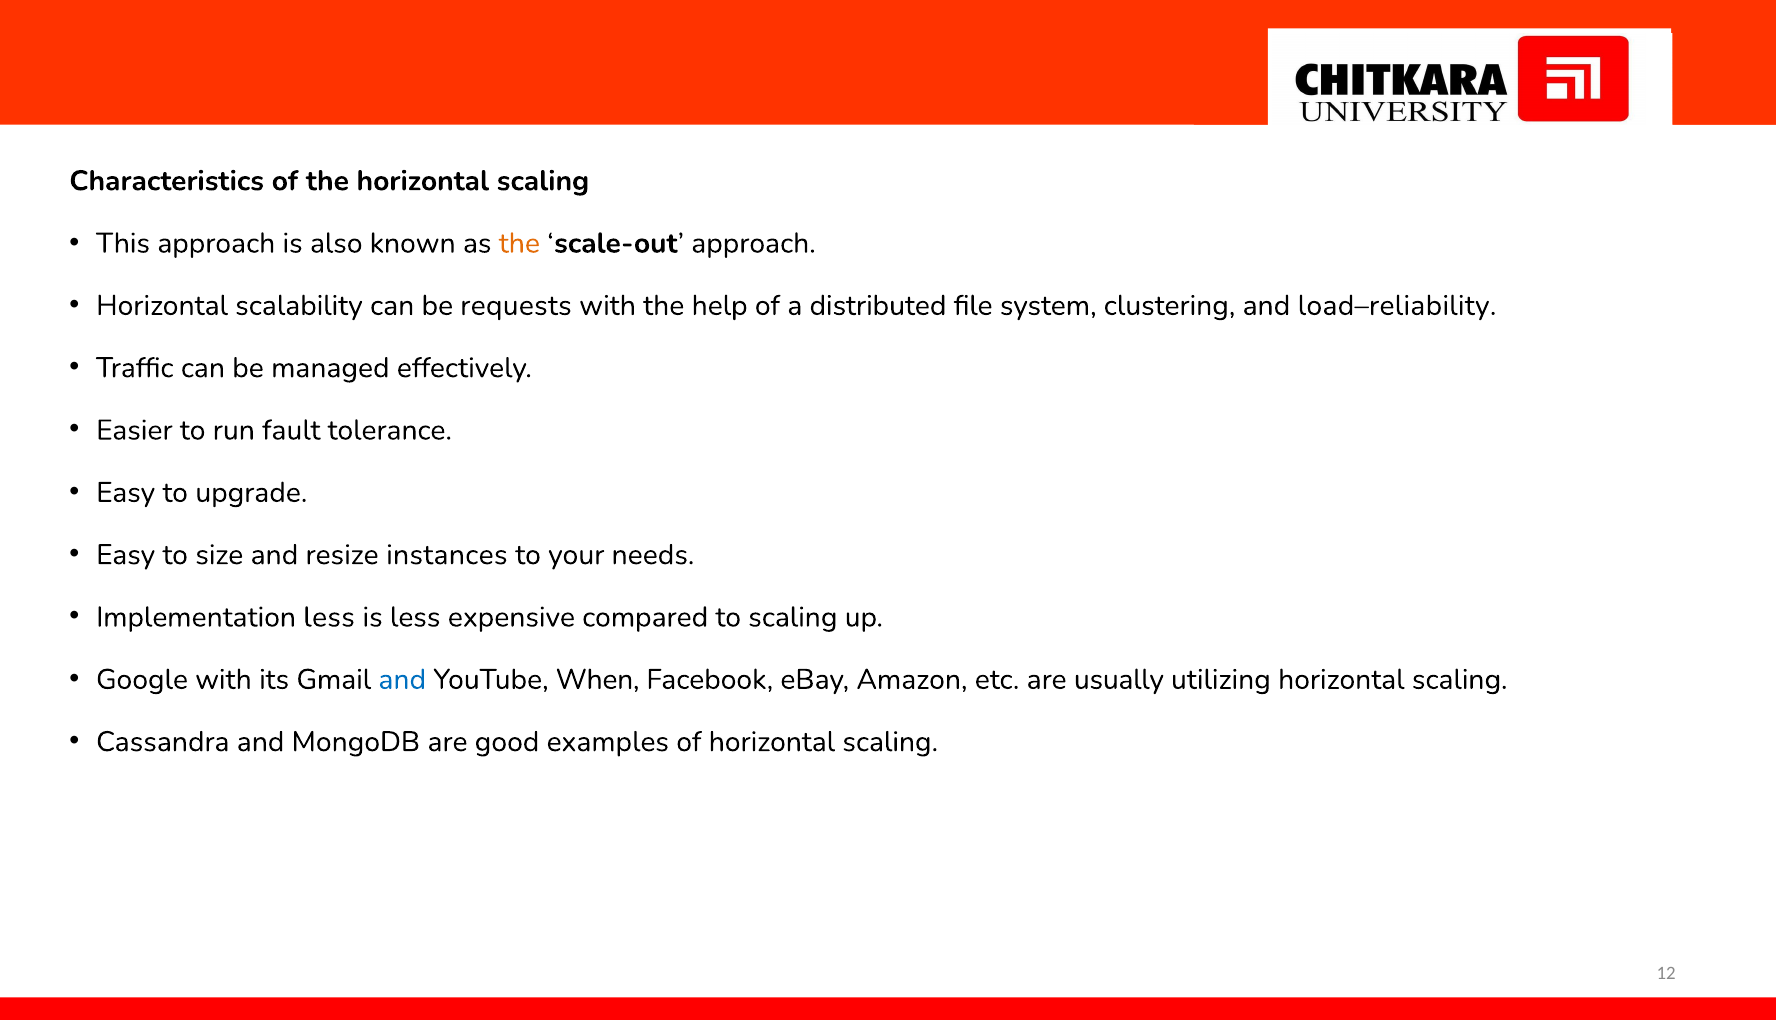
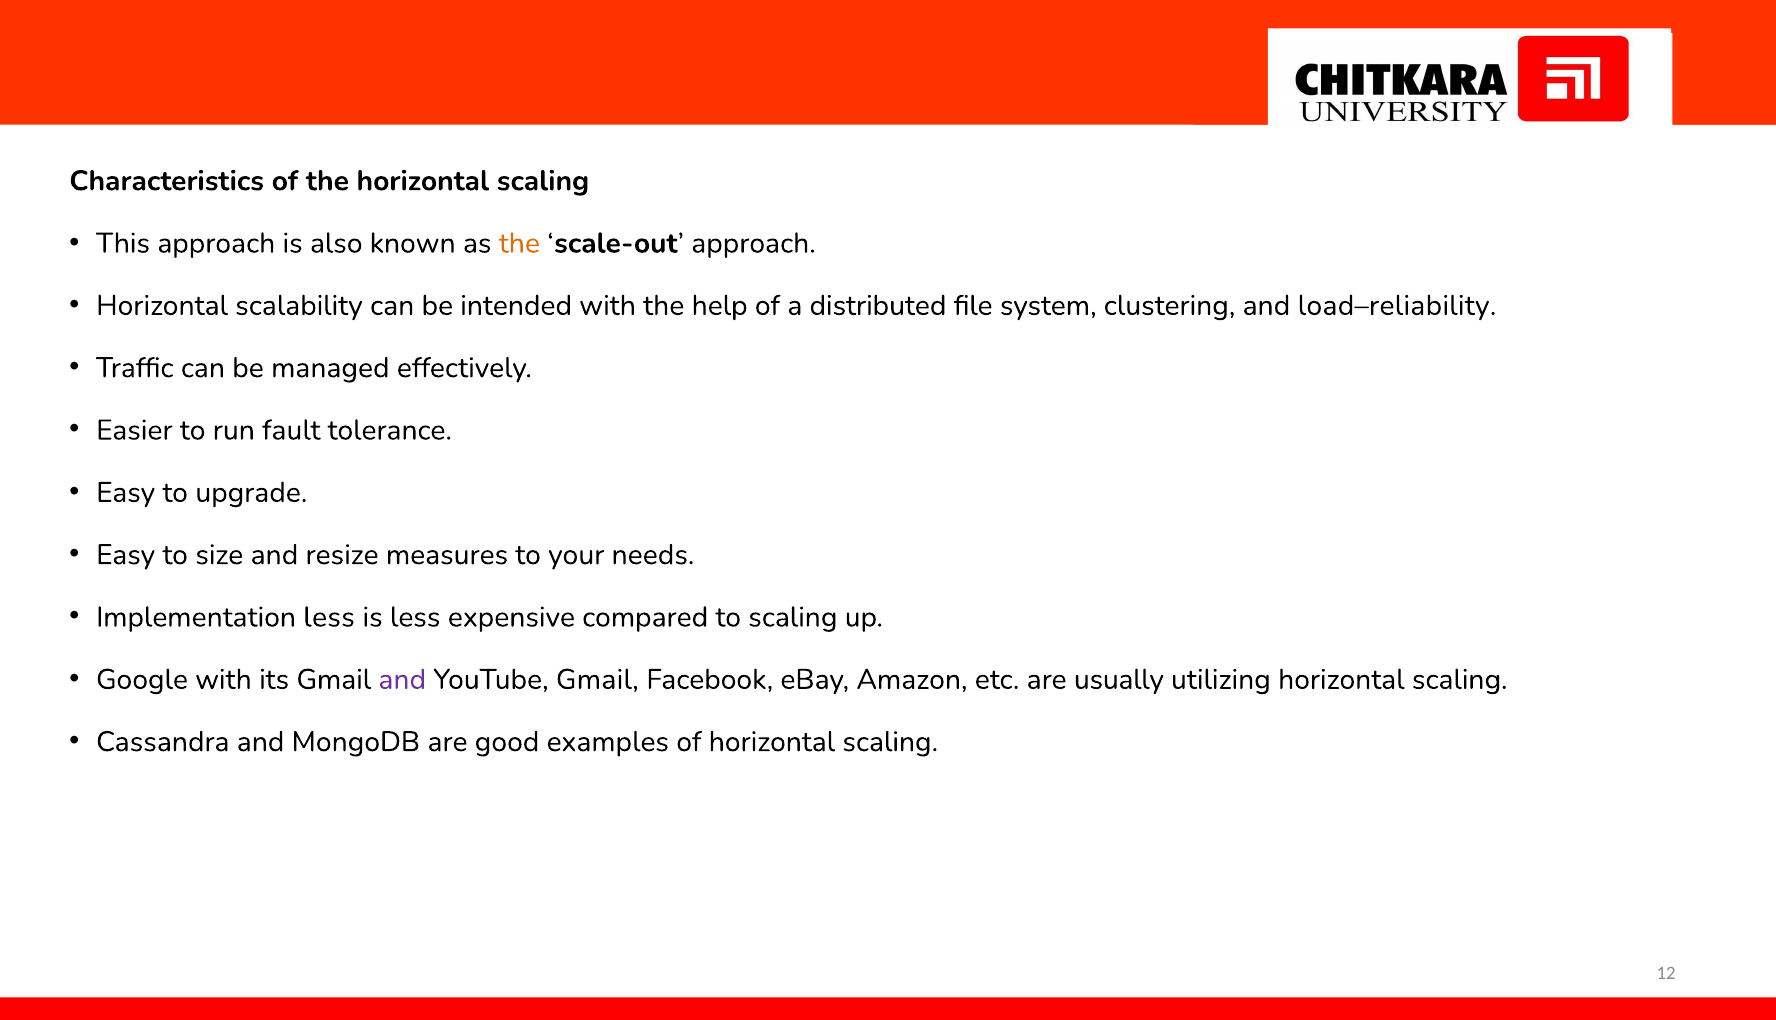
requests: requests -> intended (516, 306)
instances: instances -> measures (447, 555)
and colour: blue -> purple (402, 680)
YouTube When: When -> Gmail (597, 680)
